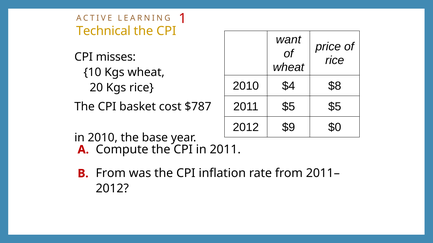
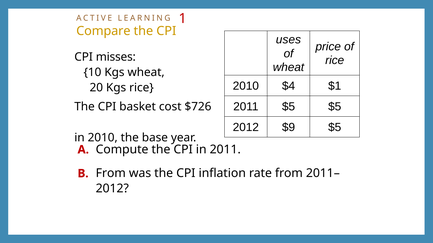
Technical: Technical -> Compare (103, 31)
want: want -> uses (288, 40)
$8: $8 -> $1 (335, 86)
$787: $787 -> $726 (198, 107)
$9 $0: $0 -> $5 (335, 128)
